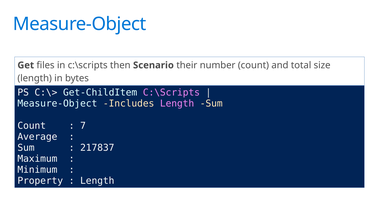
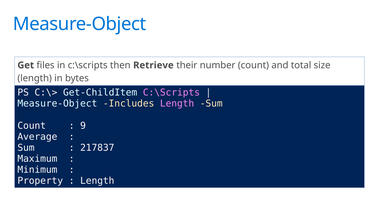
Scenario: Scenario -> Retrieve (153, 65)
7: 7 -> 9 (83, 126)
